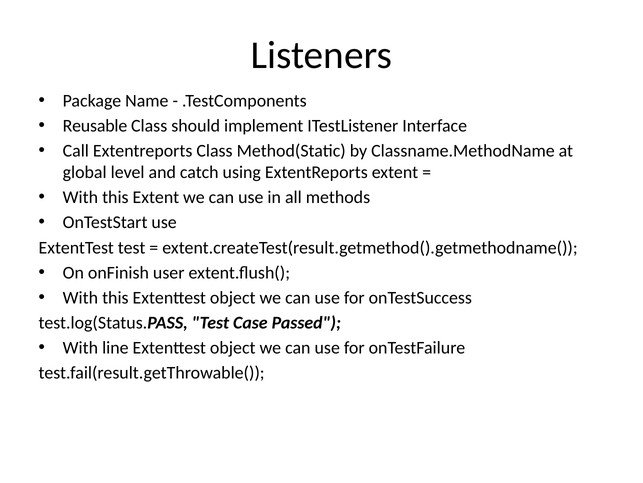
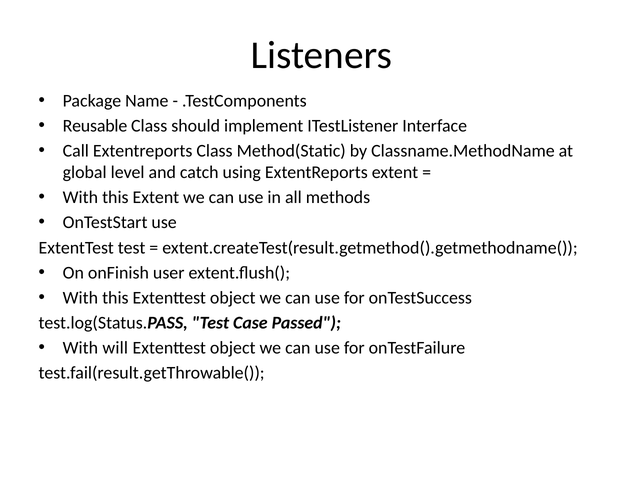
line: line -> will (115, 347)
